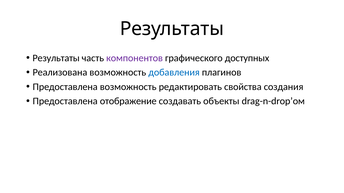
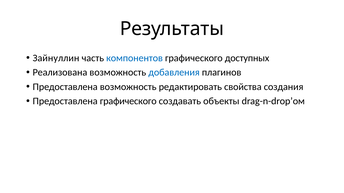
Результаты: Результаты -> Зайнуллин (56, 58)
компонентов colour: purple -> blue (135, 58)
Предоставлена отображение: отображение -> графического (128, 101)
